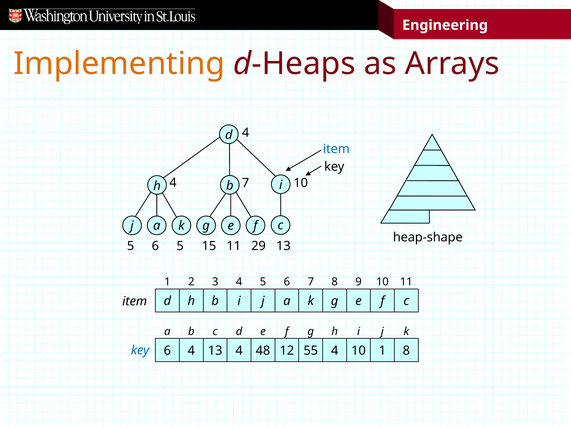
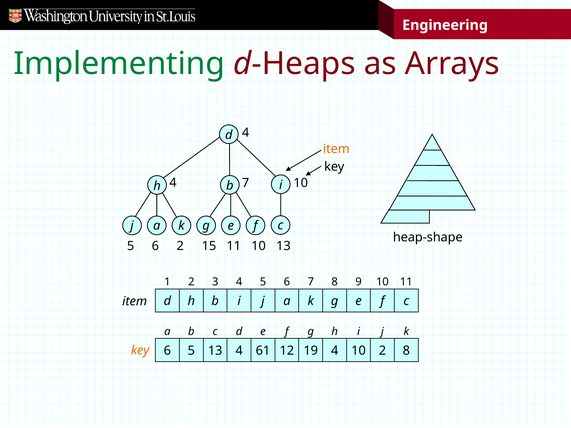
Implementing colour: orange -> green (119, 64)
item colour: blue -> orange (336, 149)
6 5: 5 -> 2 (180, 246)
11 29: 29 -> 10 (259, 246)
key colour: blue -> orange (140, 351)
6 4: 4 -> 5 (191, 351)
48: 48 -> 61 (263, 351)
55: 55 -> 19 (311, 351)
10 1: 1 -> 2 (382, 351)
